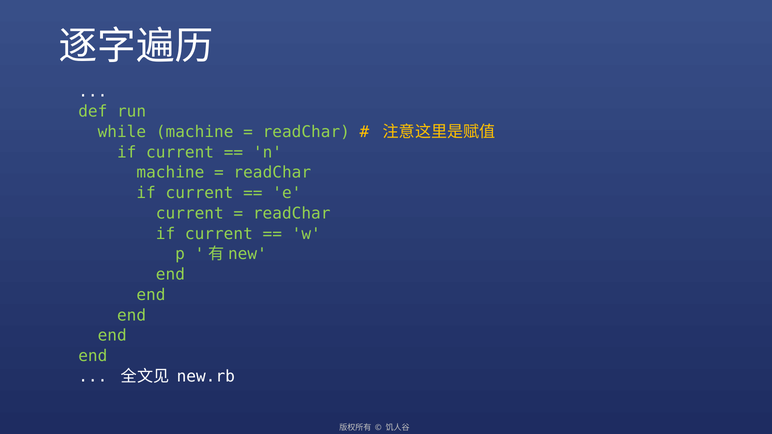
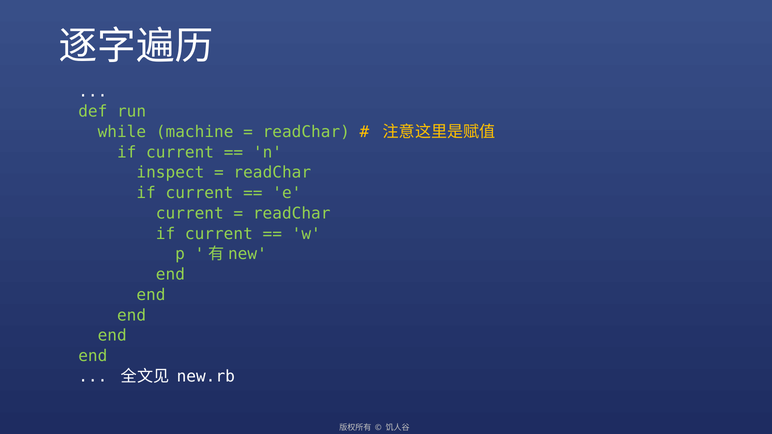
machine: machine -> inspect (170, 173)
